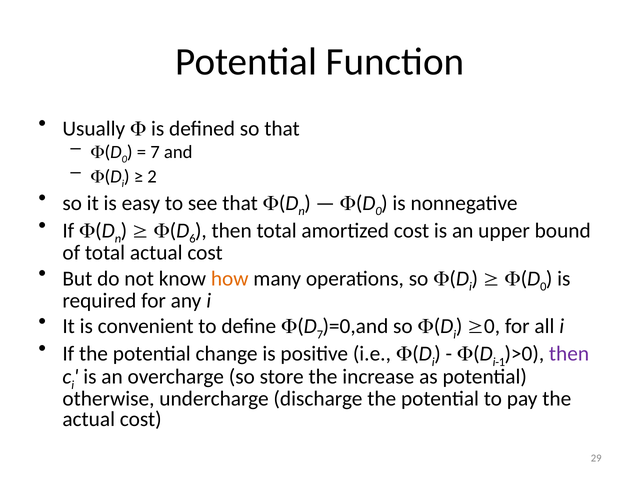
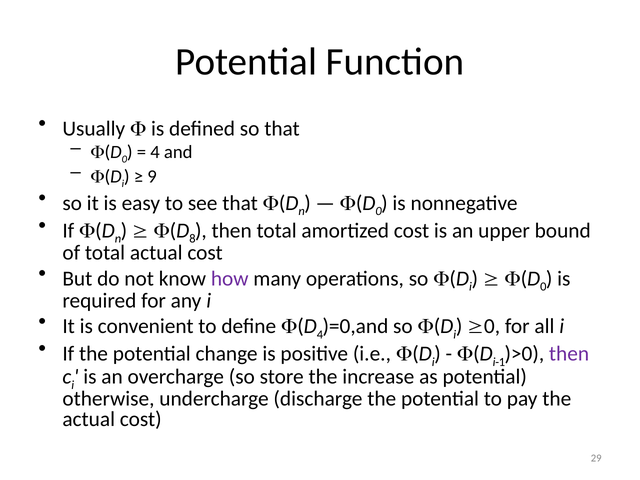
7: 7 -> 4 (155, 152)
2: 2 -> 9 (152, 176)
6: 6 -> 8 (192, 239)
how colour: orange -> purple (230, 278)
7: 7 -> 4 (320, 335)
